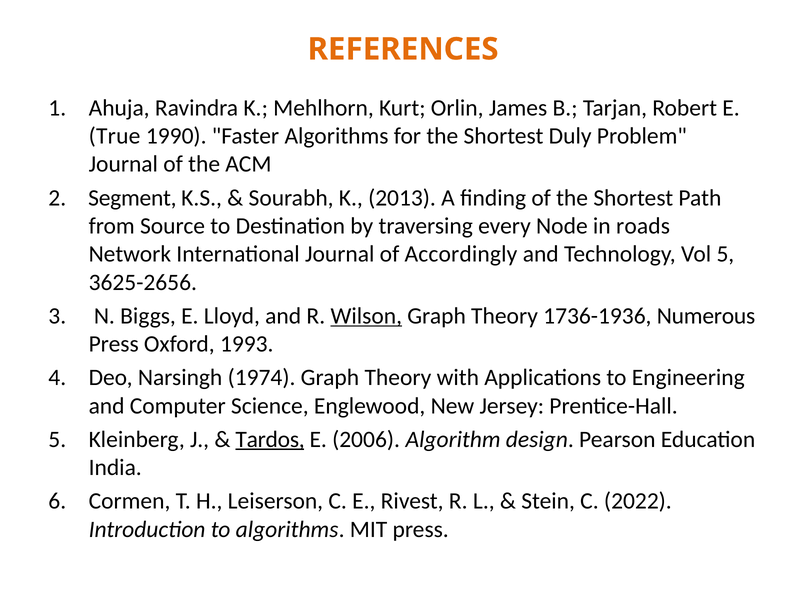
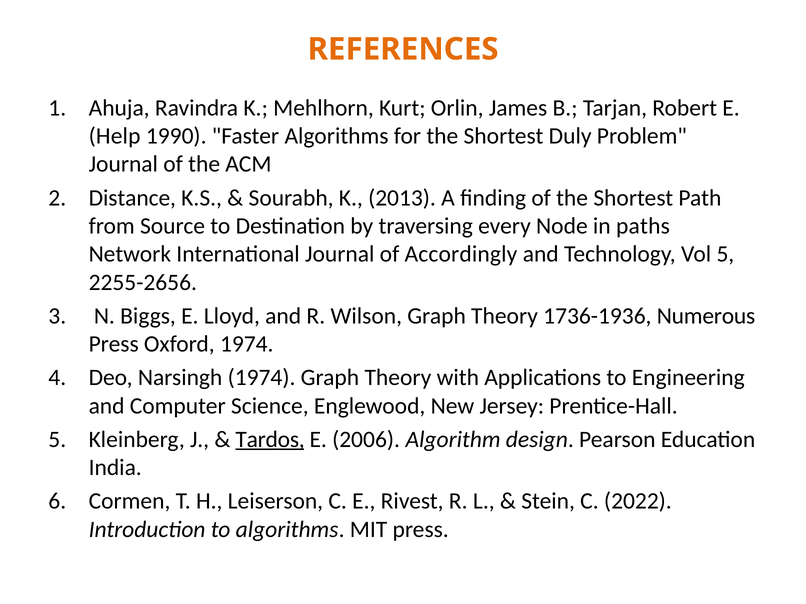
True: True -> Help (115, 136)
Segment: Segment -> Distance (132, 198)
roads: roads -> paths (643, 226)
3625-2656: 3625-2656 -> 2255-2656 (143, 283)
Wilson underline: present -> none (366, 316)
Oxford 1993: 1993 -> 1974 (247, 344)
